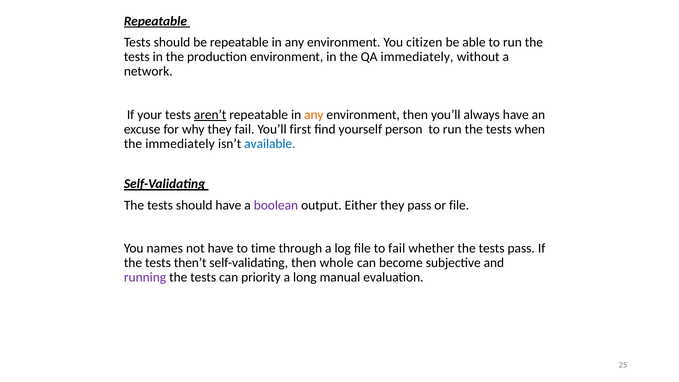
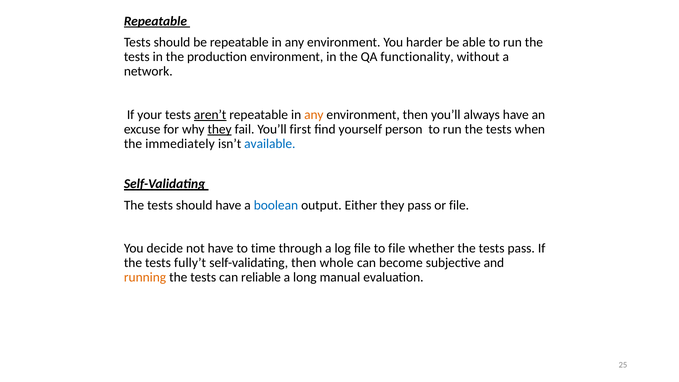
citizen: citizen -> harder (424, 42)
QA immediately: immediately -> functionality (417, 57)
they underline: none -> present (220, 129)
boolean colour: purple -> blue (276, 205)
names: names -> decide (165, 248)
to fail: fail -> file (397, 248)
then’t: then’t -> fully’t (190, 263)
running colour: purple -> orange (145, 277)
priority: priority -> reliable (261, 277)
